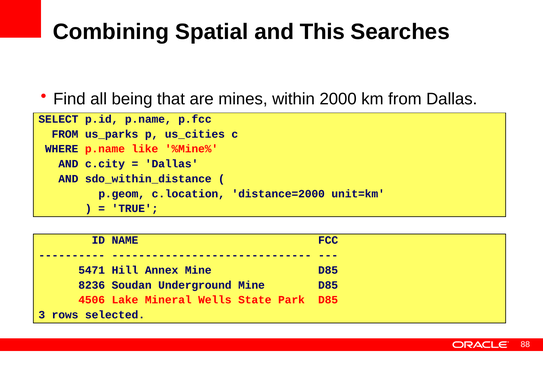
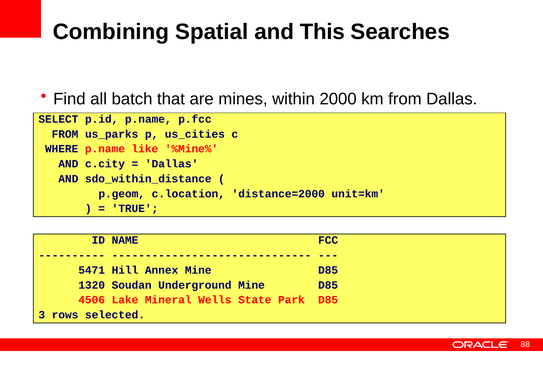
being: being -> batch (132, 99)
8236: 8236 -> 1320 (92, 285)
